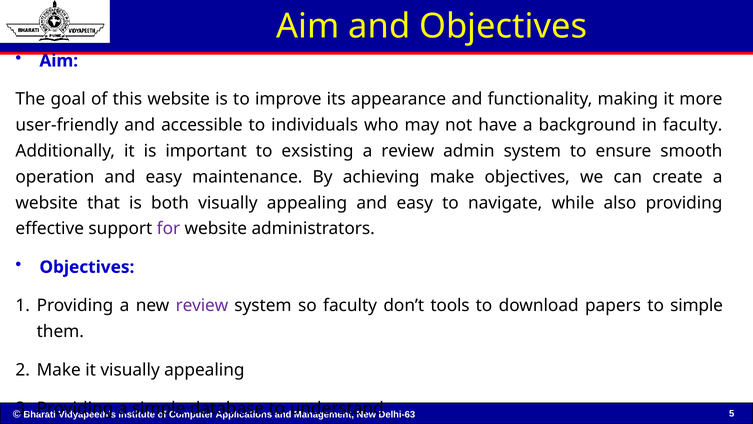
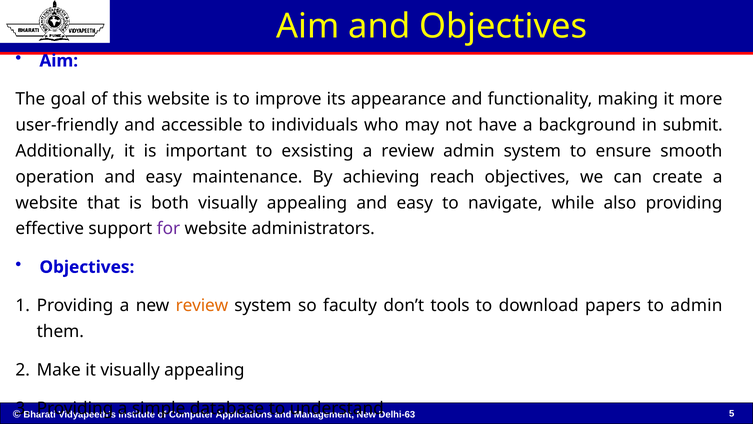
in faculty: faculty -> submit (693, 125)
achieving make: make -> reach (452, 177)
review colour: purple -> orange (202, 305)
to simple: simple -> admin (696, 305)
